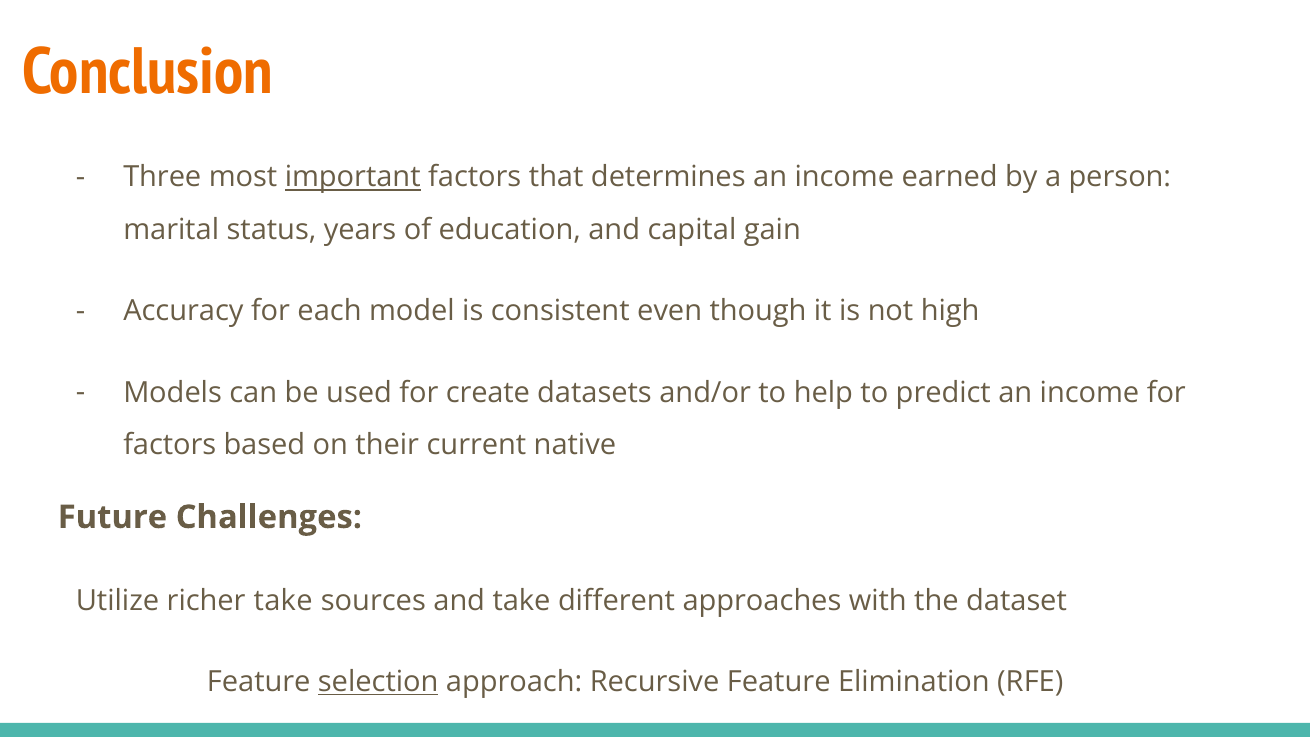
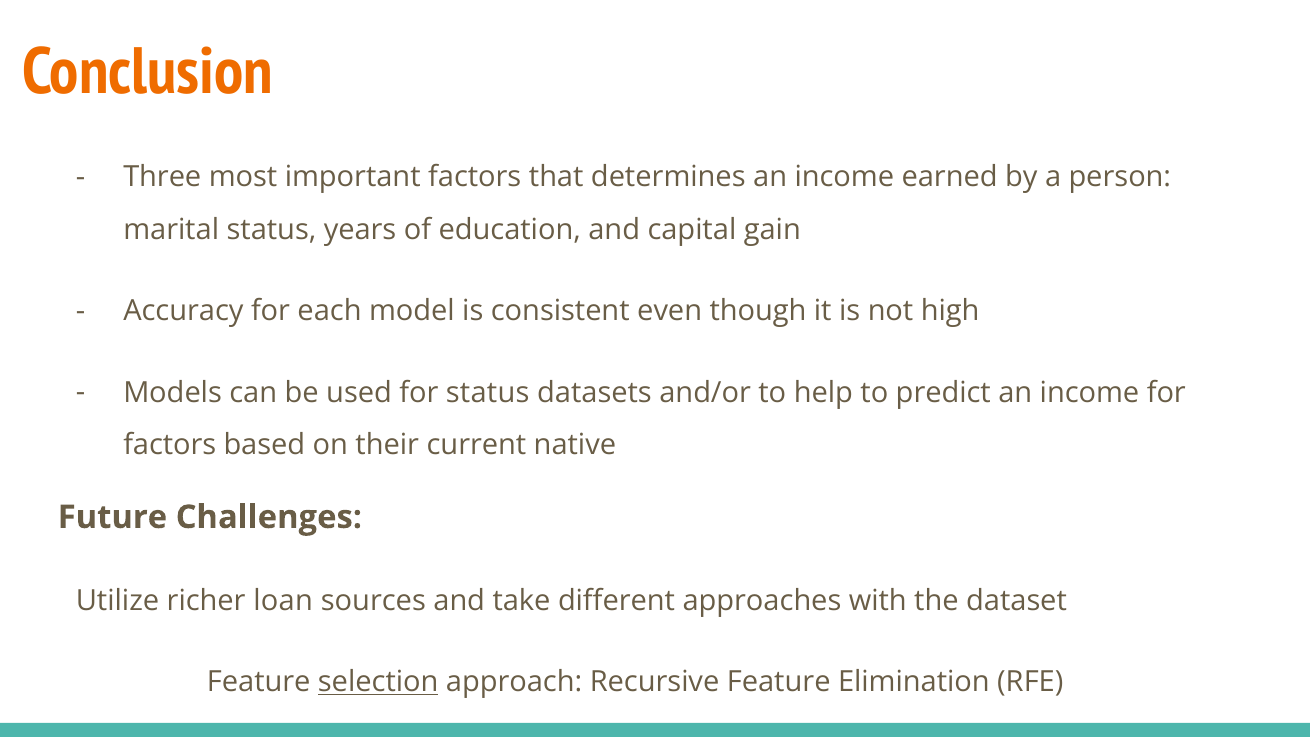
important underline: present -> none (353, 177)
for create: create -> status (488, 392)
richer take: take -> loan (283, 600)
